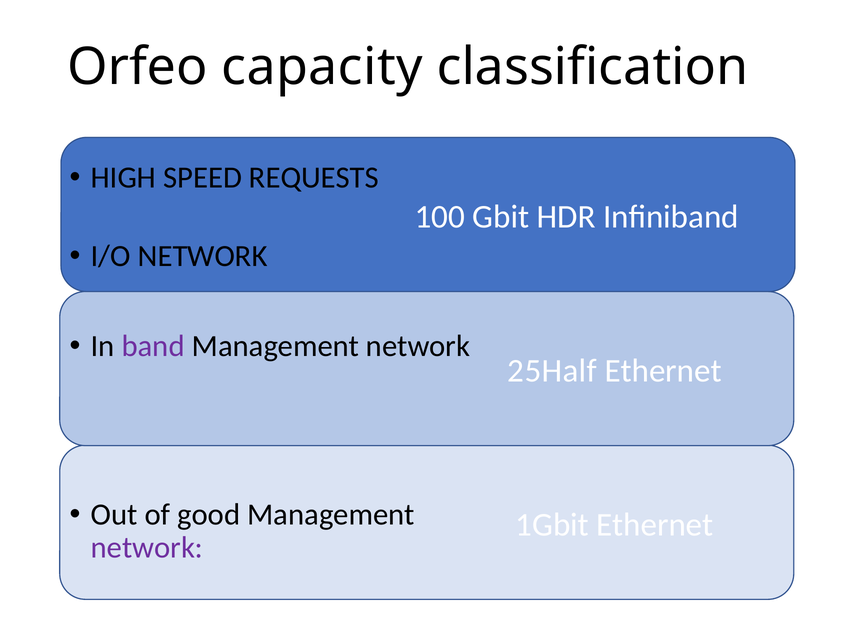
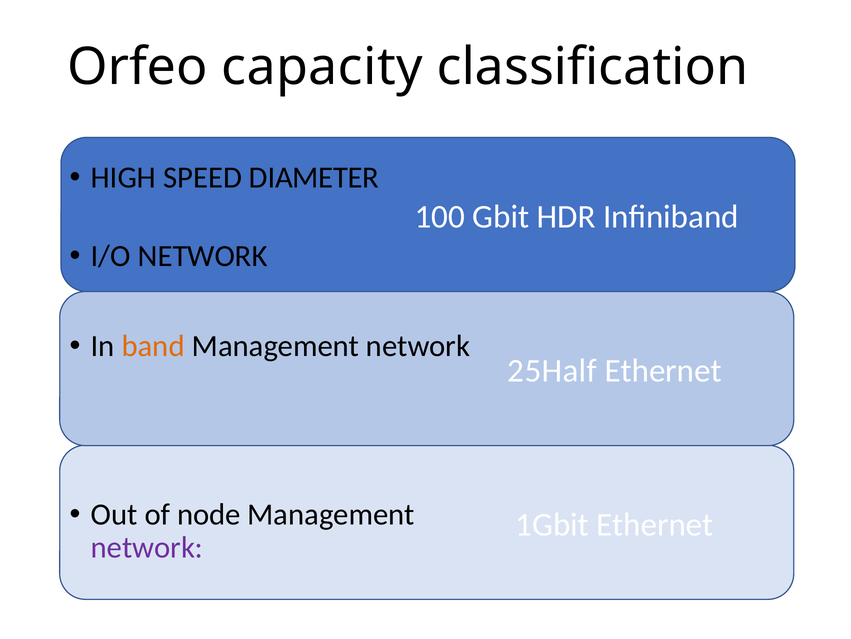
REQUESTS: REQUESTS -> DIAMETER (314, 178)
band colour: purple -> orange (153, 346)
good: good -> node (209, 514)
